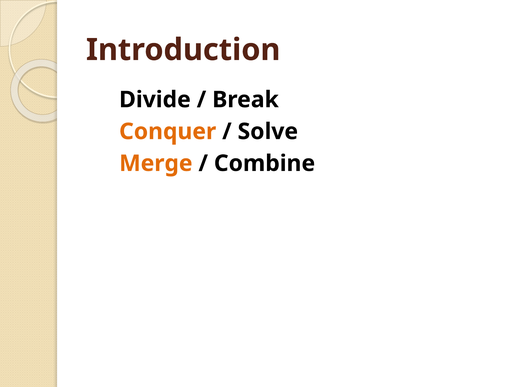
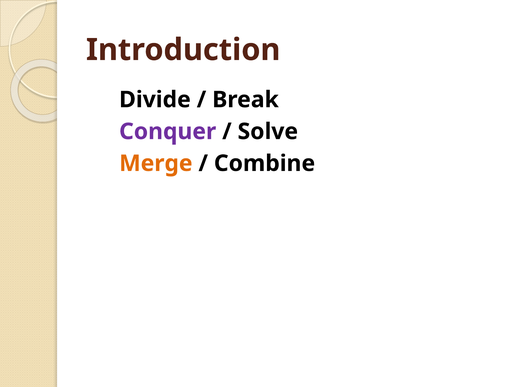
Conquer colour: orange -> purple (168, 131)
